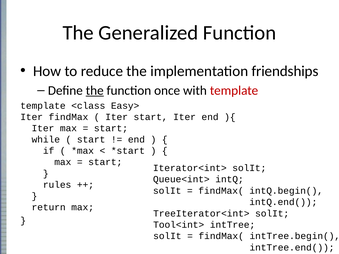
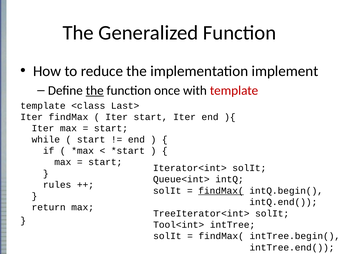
friendships: friendships -> implement (285, 71)
Easy>: Easy> -> Last> (125, 106)
findMax( underline: none -> present (221, 191)
